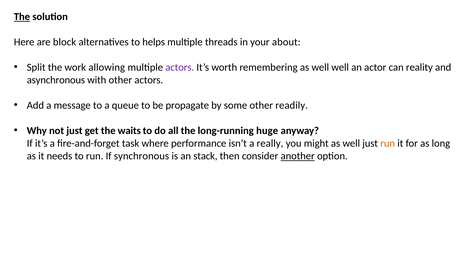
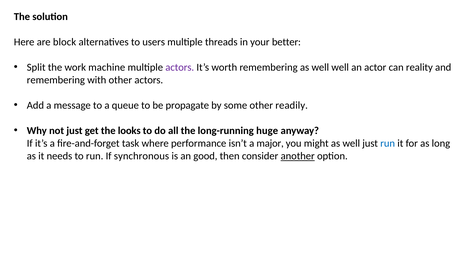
The underline: present -> none (22, 17)
helps: helps -> users (154, 42)
about: about -> better (286, 42)
allowing: allowing -> machine (107, 67)
asynchronous: asynchronous -> remembering (56, 80)
waits: waits -> looks (129, 131)
really: really -> major (270, 143)
run colour: orange -> blue (388, 143)
stack: stack -> good (205, 156)
